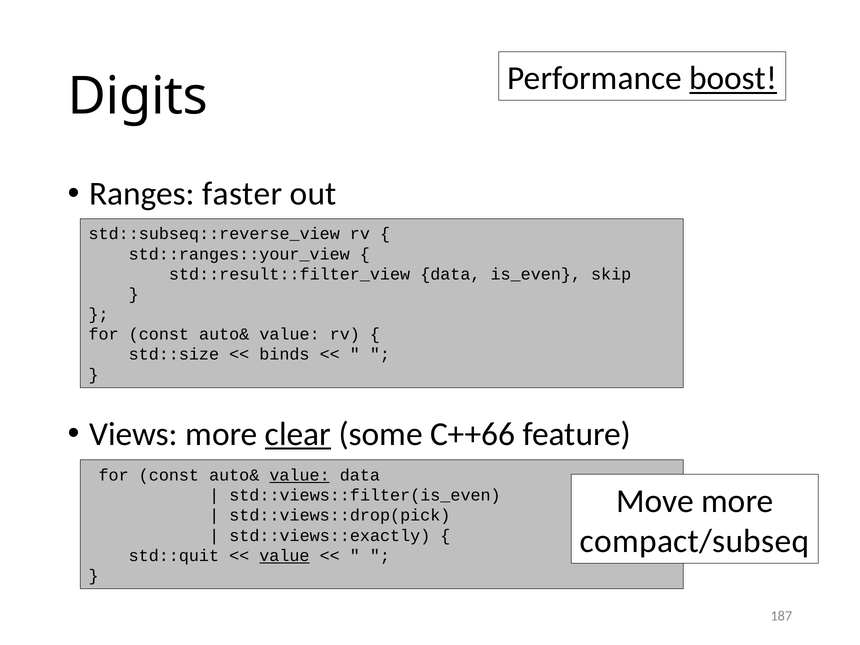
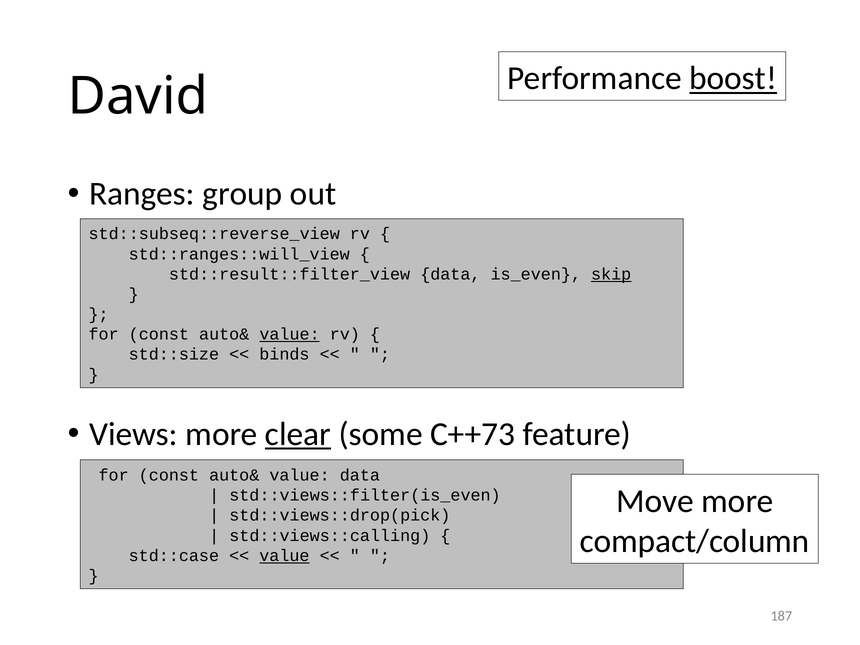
Digits: Digits -> David (138, 96)
faster: faster -> group (242, 194)
std::ranges::your_view: std::ranges::your_view -> std::ranges::will_view (239, 254)
skip underline: none -> present (611, 274)
value underline: none -> present (290, 334)
C++66: C++66 -> C++73 (473, 434)
value underline: present -> none (300, 475)
compact/subseq: compact/subseq -> compact/column (695, 541)
std::views::exactly: std::views::exactly -> std::views::calling (330, 536)
std::quit: std::quit -> std::case (174, 556)
